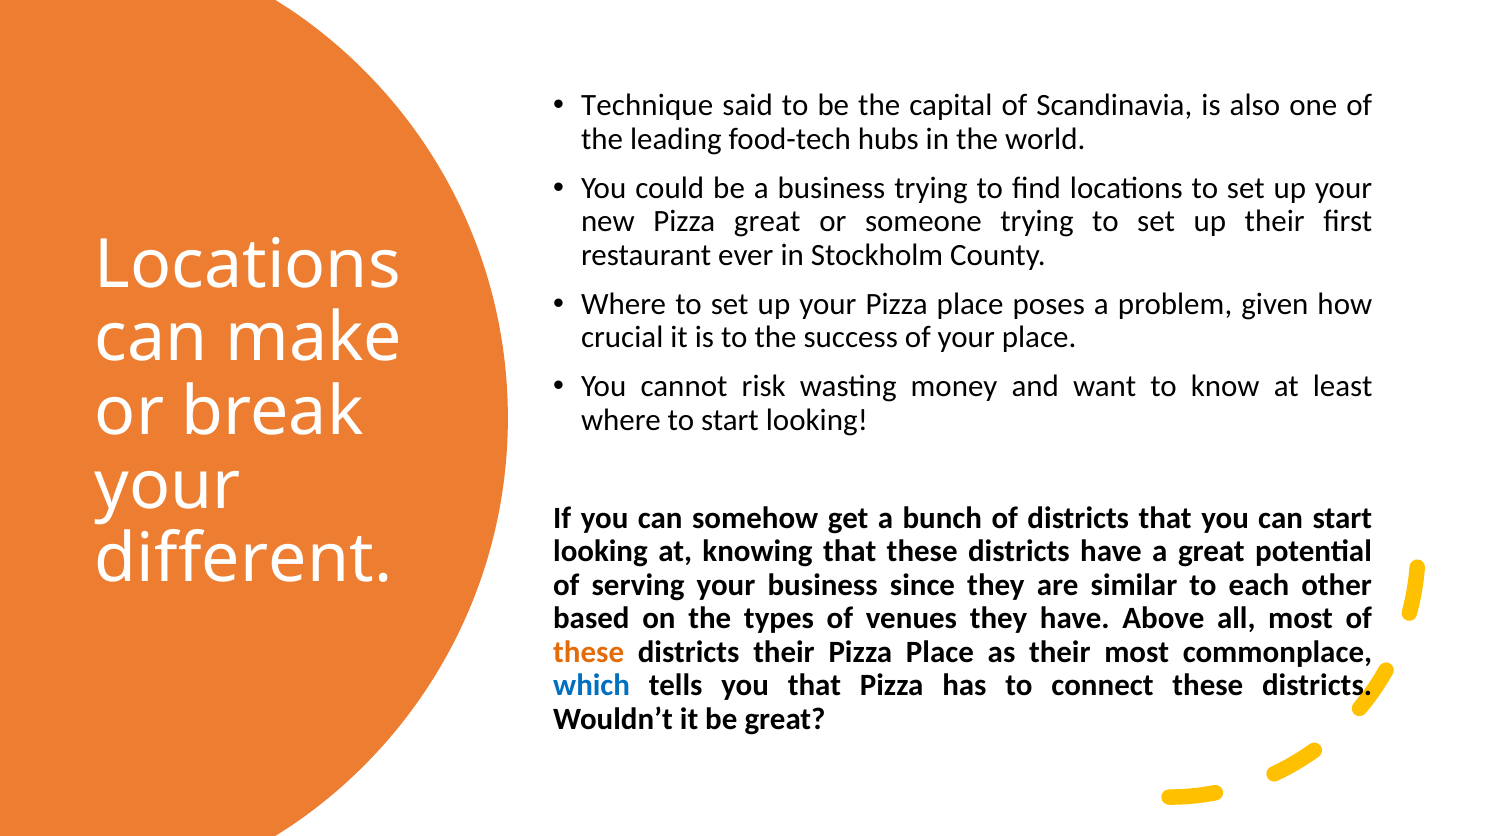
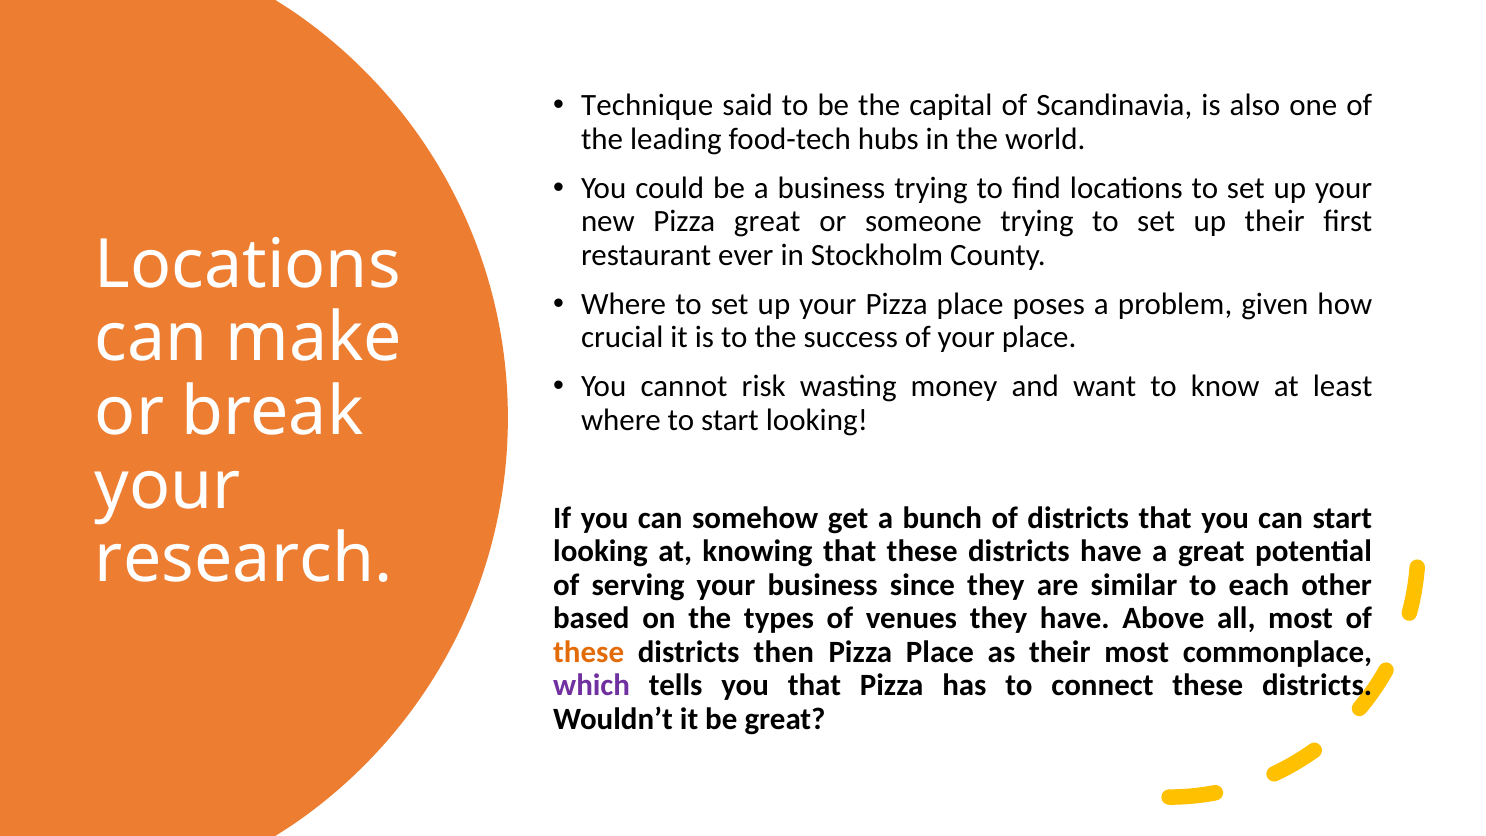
different: different -> research (244, 559)
districts their: their -> then (784, 652)
which colour: blue -> purple (592, 685)
